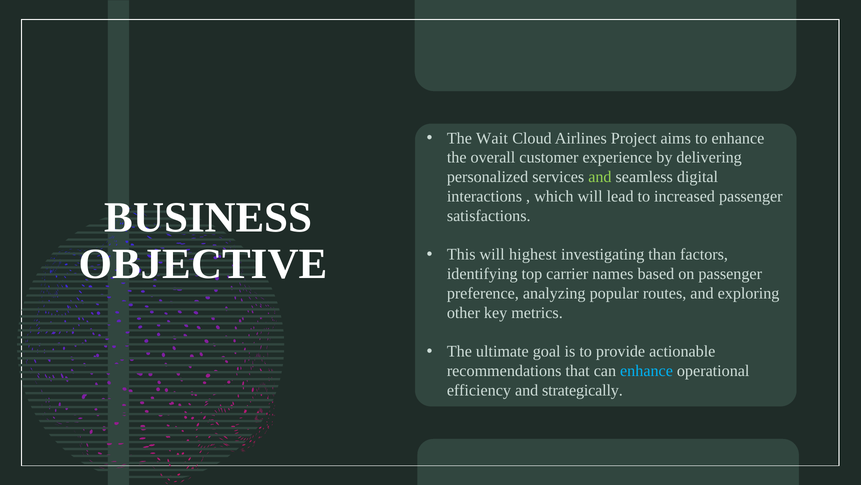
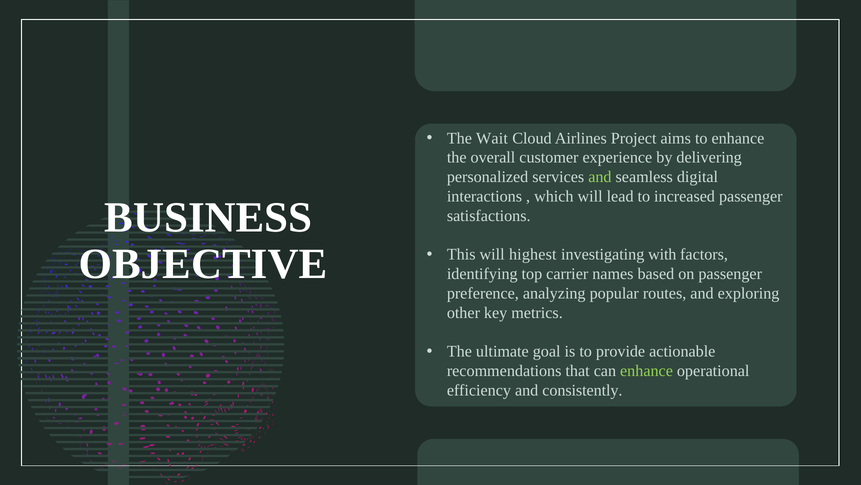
than: than -> with (662, 254)
enhance colour: light blue -> light green (646, 371)
strategically: strategically -> consistently (582, 390)
